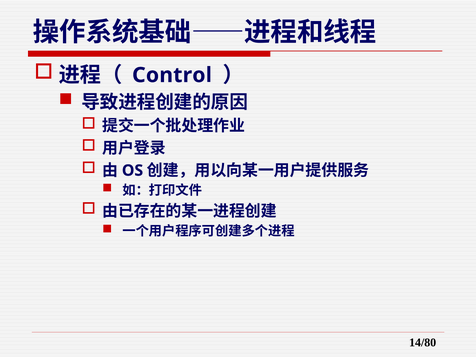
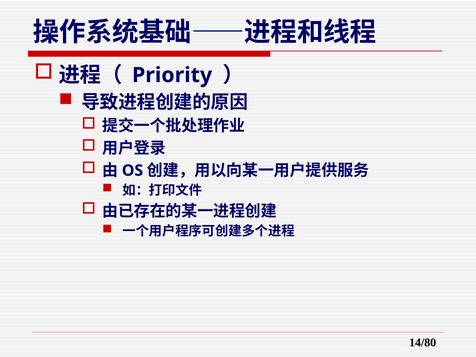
Control: Control -> Priority (172, 75)
